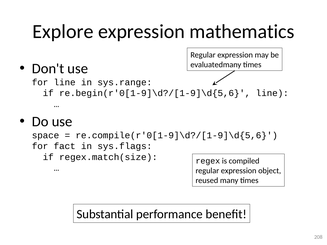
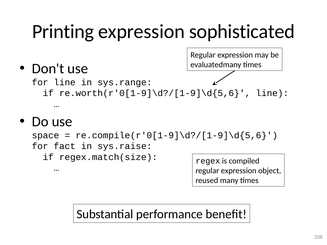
Explore: Explore -> Printing (63, 32)
mathematics: mathematics -> sophisticated (242, 32)
re.begin(r'0[1-9]\d?/[1-9]\d{5,6: re.begin(r'0[1-9]\d?/[1-9]\d{5,6 -> re.worth(r'0[1-9]\d?/[1-9]\d{5,6 (155, 93)
sys.flags: sys.flags -> sys.raise (125, 146)
